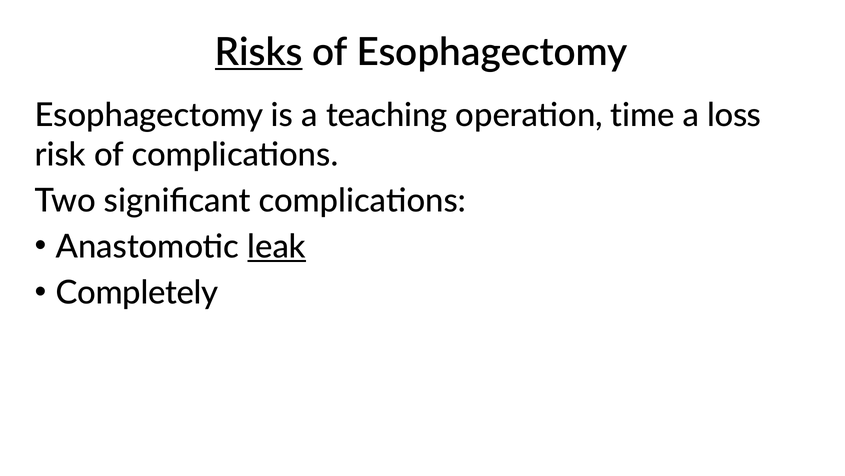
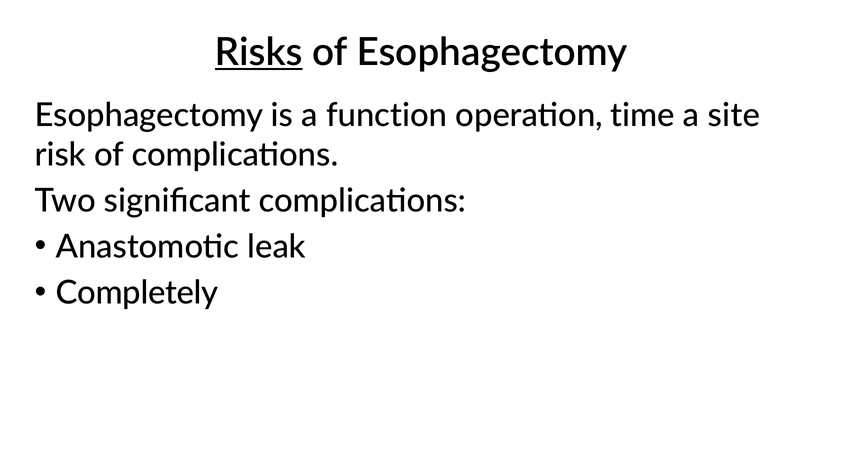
teaching: teaching -> function (387, 115)
loss: loss -> site (734, 115)
leak underline: present -> none (277, 247)
